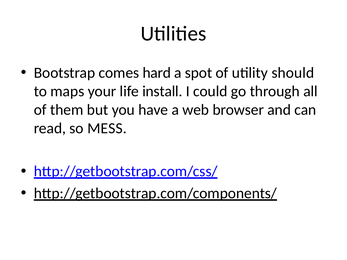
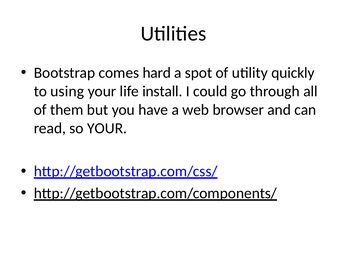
should: should -> quickly (293, 73)
maps: maps -> using (67, 91)
so MESS: MESS -> YOUR (107, 128)
